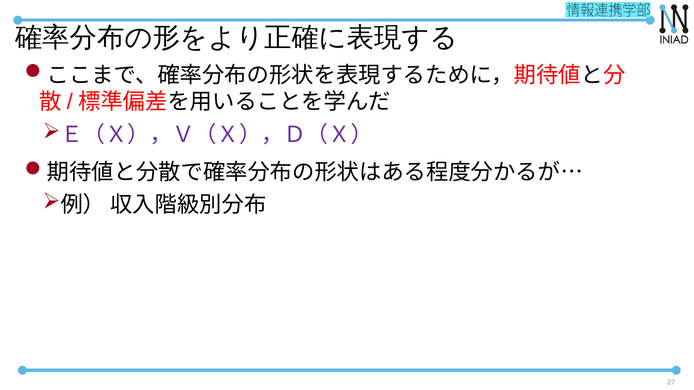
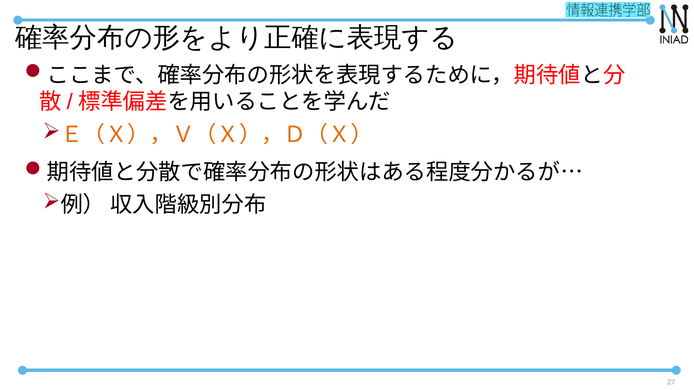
Ｅ（Ｘ），Ｖ（Ｘ），Ｄ（Ｘ） colour: purple -> orange (217, 135)
